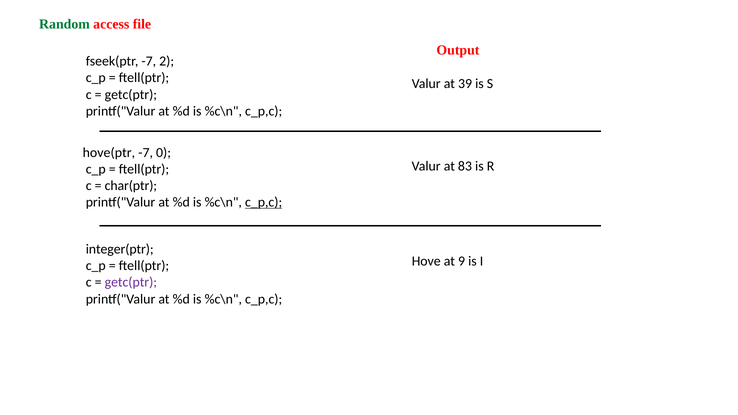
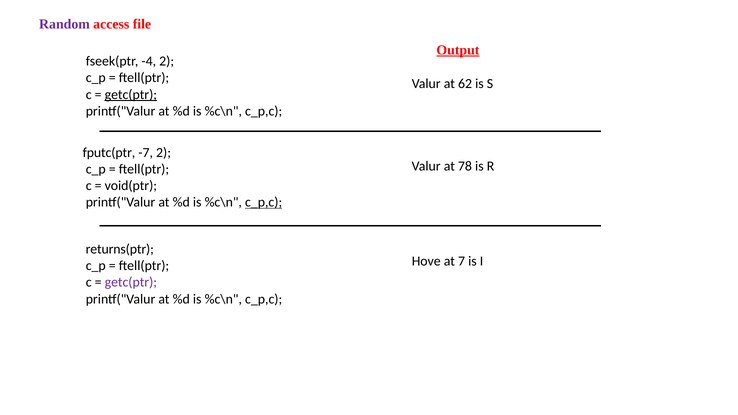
Random colour: green -> purple (64, 24)
Output underline: none -> present (458, 50)
fseek(ptr -7: -7 -> -4 (149, 61)
39: 39 -> 62 (465, 84)
getc(ptr underline: none -> present (131, 94)
hove(ptr: hove(ptr -> fputc(ptr (109, 152)
-7 0: 0 -> 2 (164, 152)
83: 83 -> 78 (465, 166)
char(ptr: char(ptr -> void(ptr (131, 186)
integer(ptr: integer(ptr -> returns(ptr (120, 249)
9: 9 -> 7 (462, 262)
